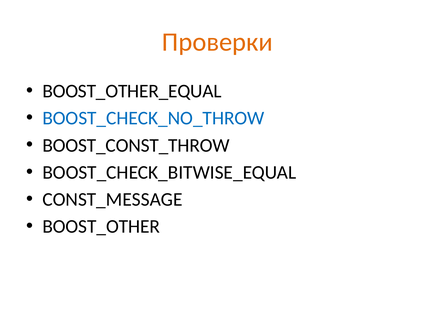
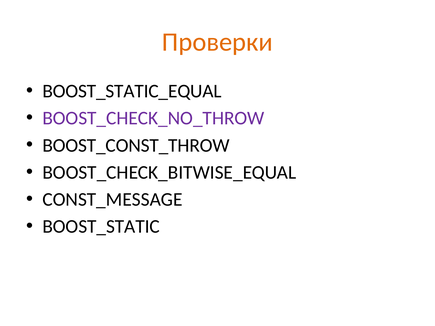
BOOST_OTHER_EQUAL: BOOST_OTHER_EQUAL -> BOOST_STATIC_EQUAL (132, 91)
BOOST_CHECK_NO_THROW colour: blue -> purple (153, 118)
BOOST_OTHER: BOOST_OTHER -> BOOST_STATIC (101, 227)
